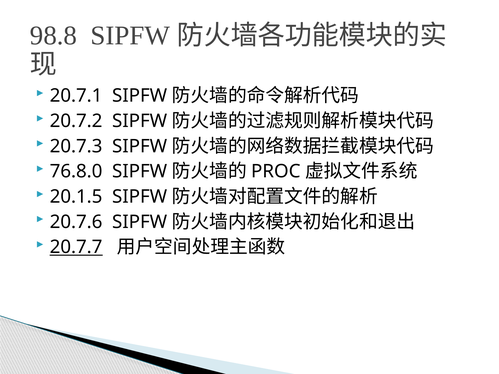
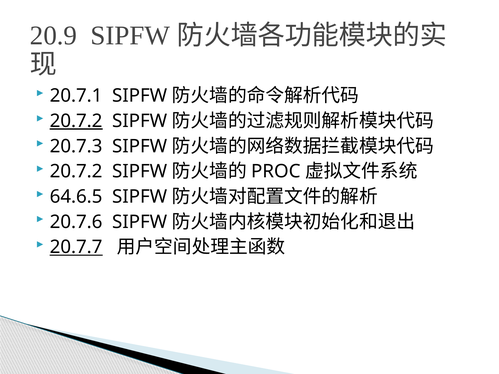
98.8: 98.8 -> 20.9 (54, 36)
20.7.2 underline: none -> present (76, 121)
76.8.0: 76.8.0 -> 20.7.2 (76, 172)
20.1.5: 20.1.5 -> 64.6.5 (76, 197)
